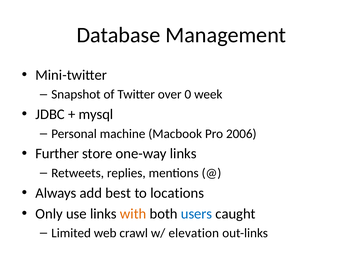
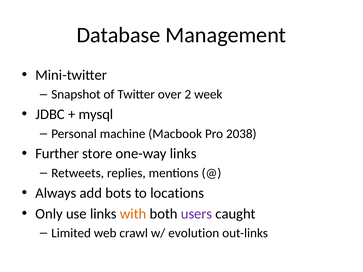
0: 0 -> 2 (188, 94)
2006: 2006 -> 2038 (241, 134)
best: best -> bots (118, 193)
users colour: blue -> purple (197, 214)
elevation: elevation -> evolution (194, 233)
